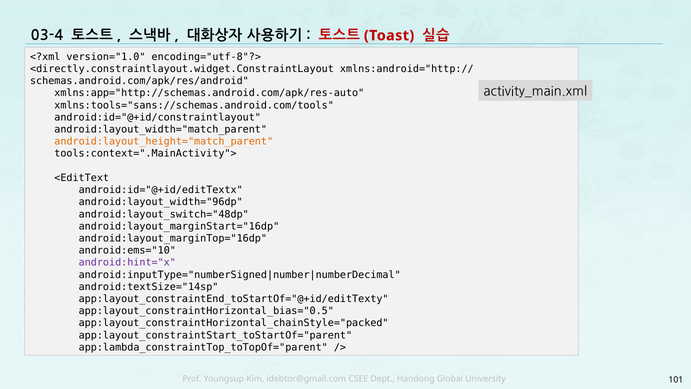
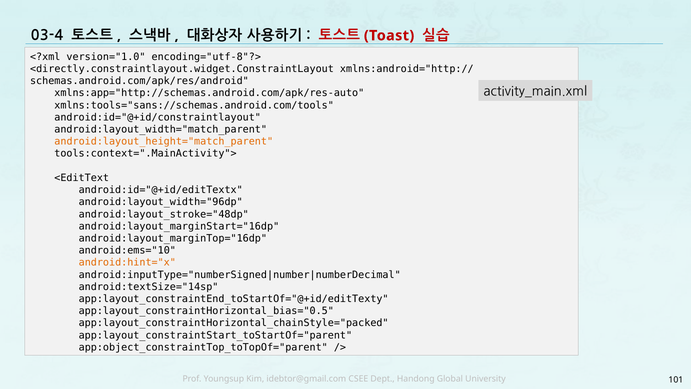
android:layout_switch="48dp: android:layout_switch="48dp -> android:layout_stroke="48dp (164, 214)
android:hint="x colour: purple -> orange (127, 262)
app:lambda_constraintTop_toTopOf="parent: app:lambda_constraintTop_toTopOf="parent -> app:object_constraintTop_toTopOf="parent (203, 347)
